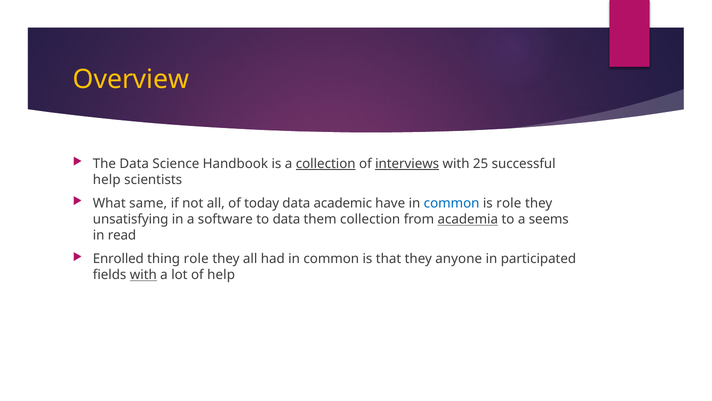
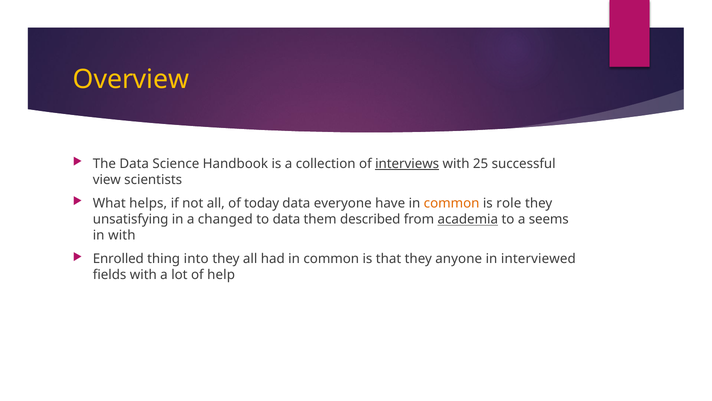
collection underline: present -> none (326, 164)
help: help -> view (107, 180)
same: same -> helps (148, 203)
academic: academic -> everyone (343, 203)
common colour: blue -> orange (452, 203)
software: software -> changed (225, 219)
them collection: collection -> described (370, 219)
in read: read -> with (122, 235)
thing role: role -> into (196, 259)
participated: participated -> interviewed (538, 259)
with underline: present -> none (143, 275)
